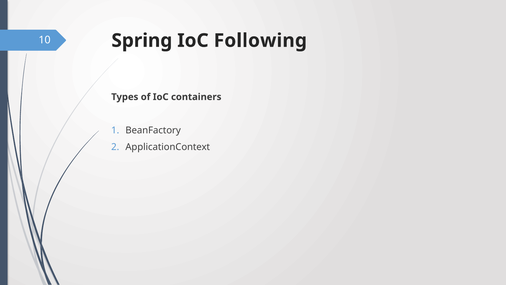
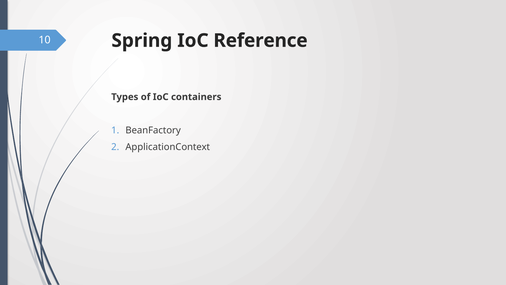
Following: Following -> Reference (261, 41)
